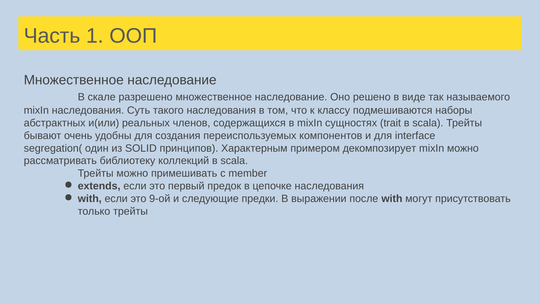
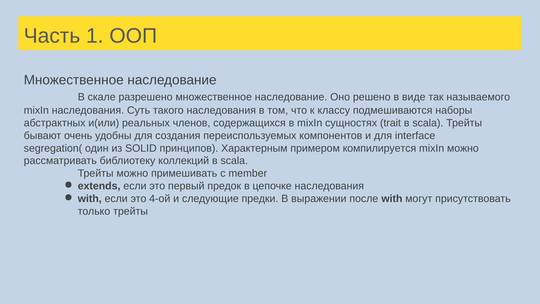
декомпозирует: декомпозирует -> компилируется (379, 148)
9-ой: 9-ой -> 4-ой (160, 199)
